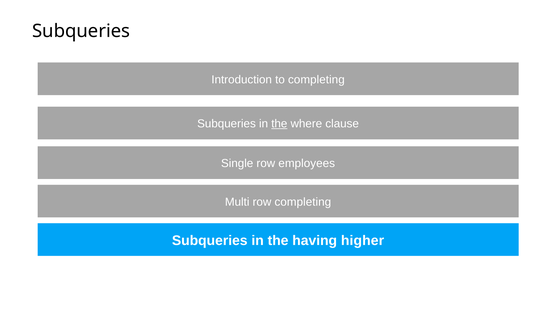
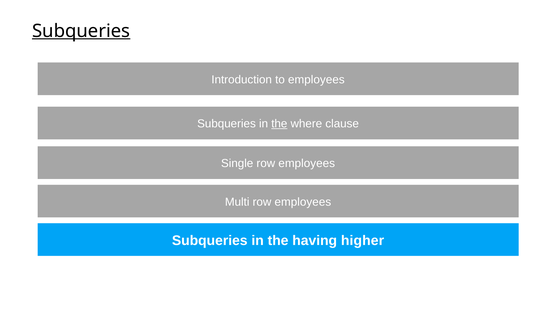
Subqueries underline: none -> present (81, 31)
to completing: completing -> employees (316, 80)
Multi row completing: completing -> employees (303, 202)
